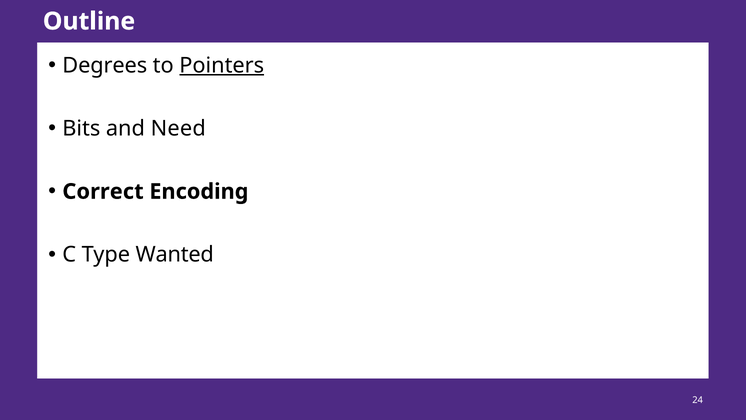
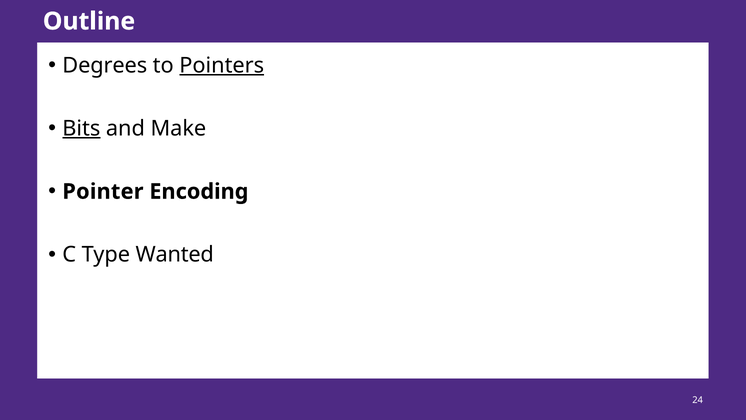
Bits underline: none -> present (81, 128)
Need: Need -> Make (178, 128)
Correct: Correct -> Pointer (103, 191)
